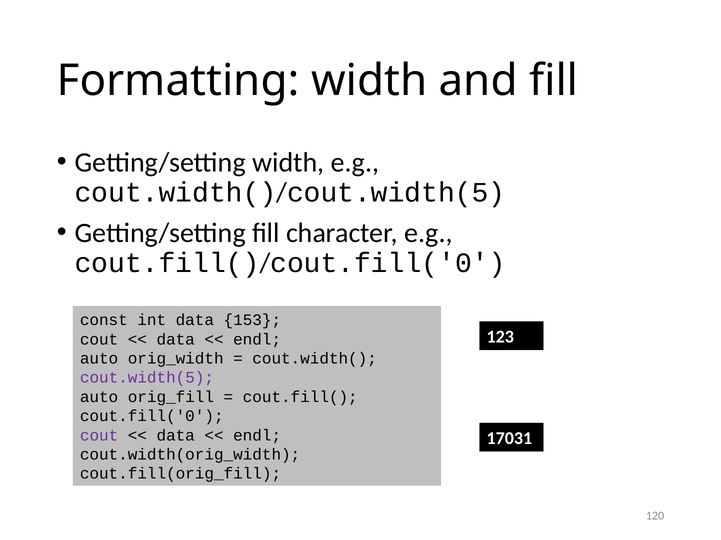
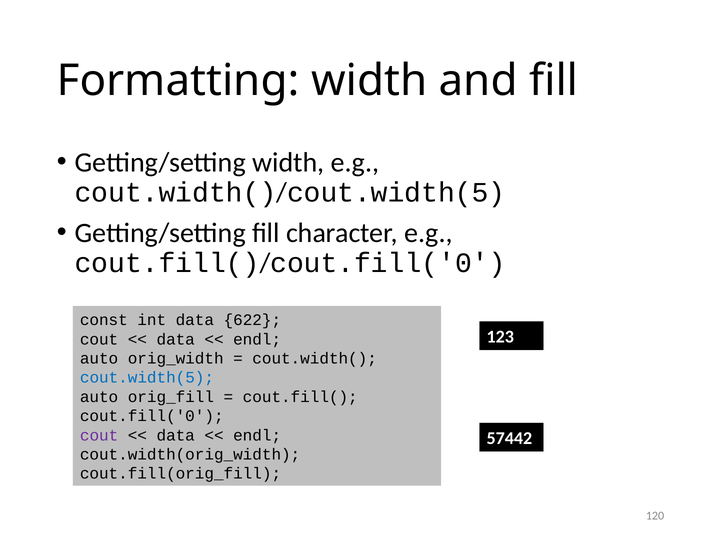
153: 153 -> 622 (252, 321)
cout.width(5 colour: purple -> blue (147, 378)
17031: 17031 -> 57442 (509, 439)
